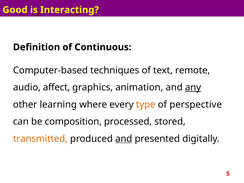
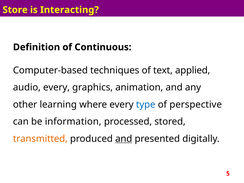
Good: Good -> Store (15, 10)
remote: remote -> applied (193, 70)
audio affect: affect -> every (56, 87)
any underline: present -> none (193, 87)
type colour: orange -> blue (146, 105)
composition: composition -> information (73, 122)
